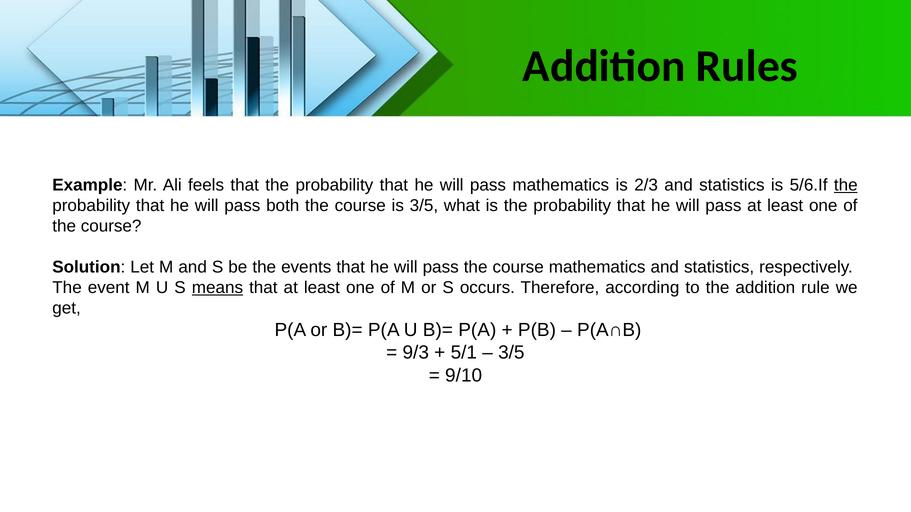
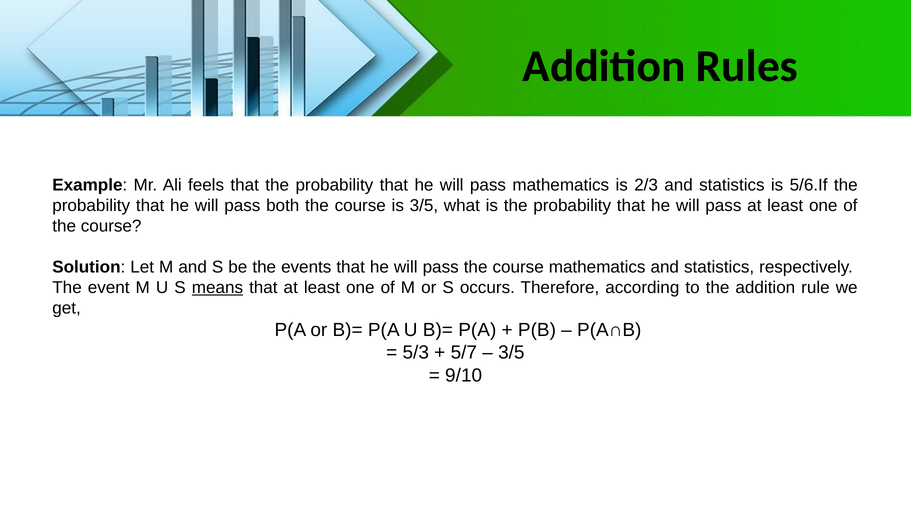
the underline: present -> none (846, 185)
9/3: 9/3 -> 5/3 (416, 353)
5/1: 5/1 -> 5/7 (464, 353)
